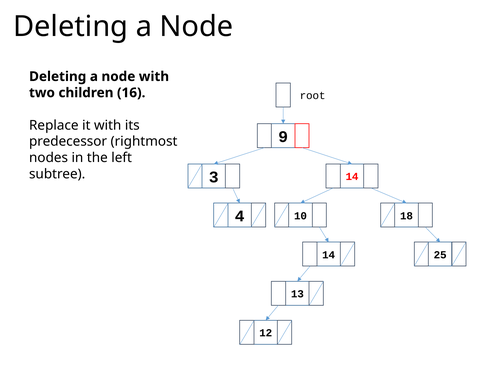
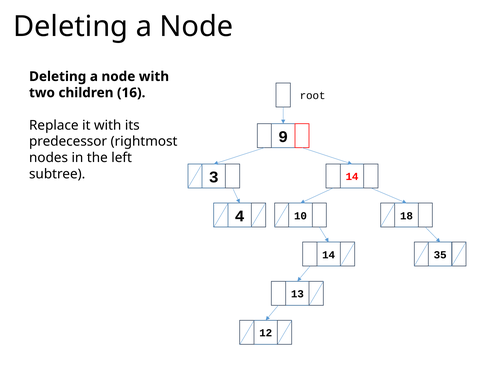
25: 25 -> 35 (440, 255)
